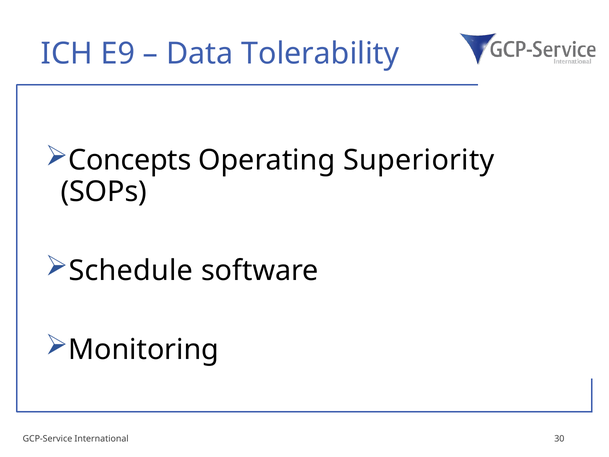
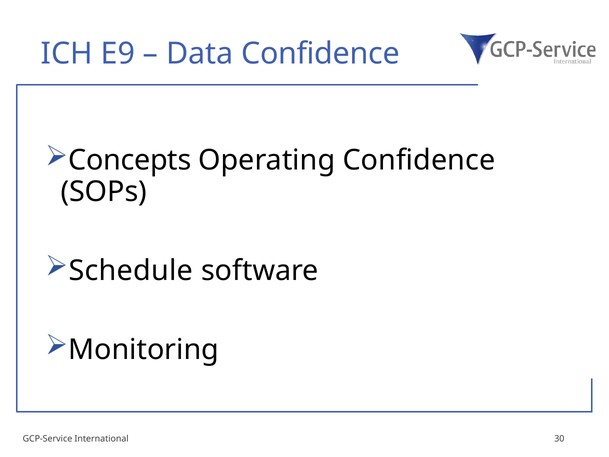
Data Tolerability: Tolerability -> Confidence (320, 53)
Operating Superiority: Superiority -> Confidence (419, 160)
